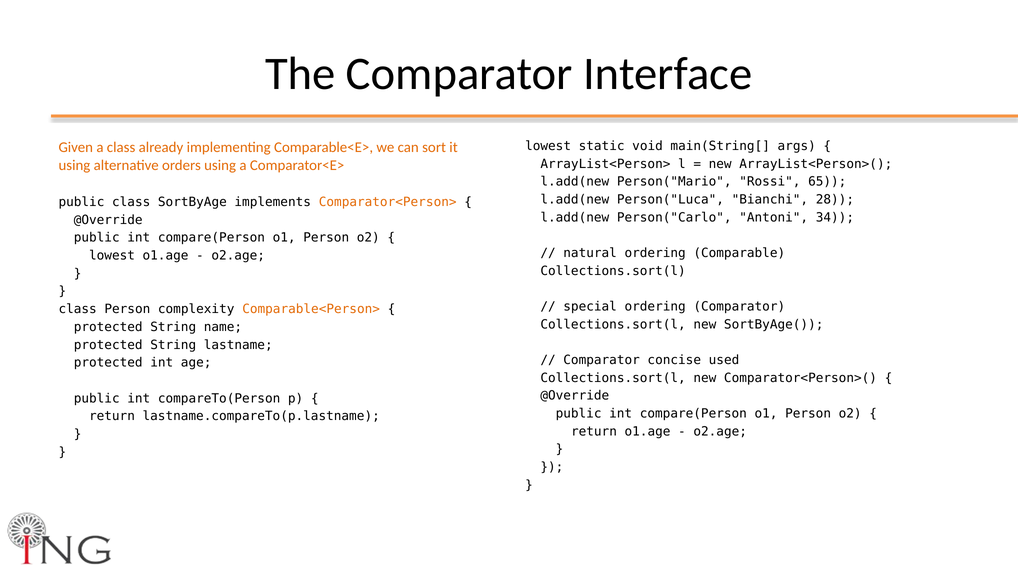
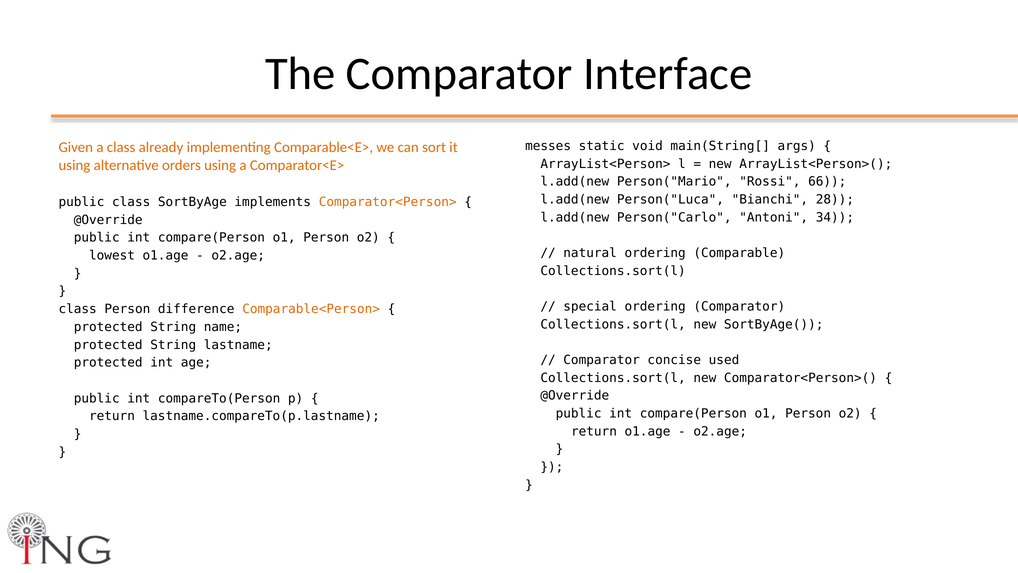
lowest: lowest -> messes (548, 146)
65: 65 -> 66 (827, 182)
complexity: complexity -> difference (196, 309)
